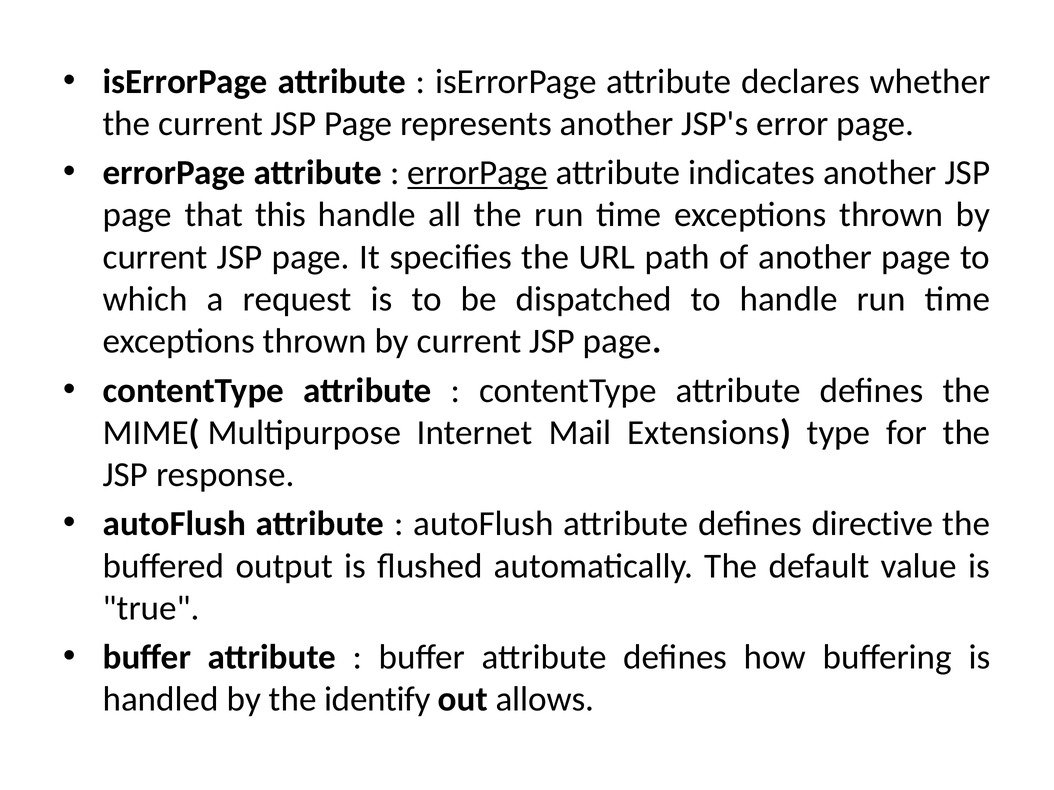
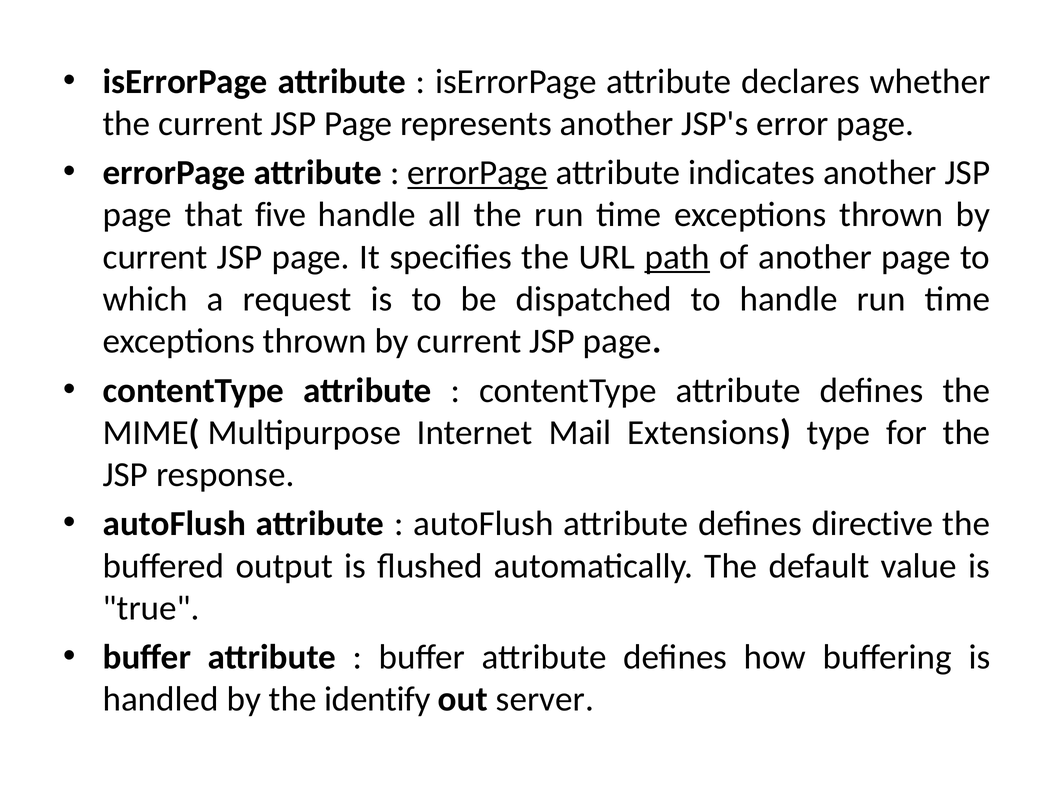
this: this -> five (281, 215)
path underline: none -> present (677, 257)
allows: allows -> server (545, 700)
